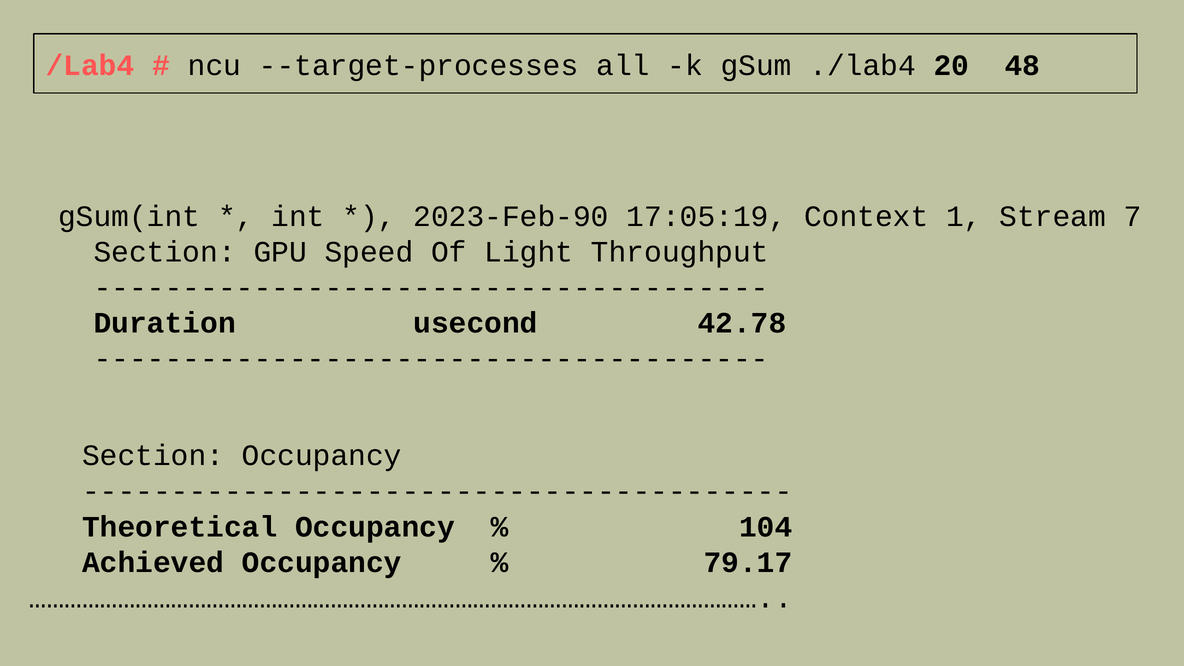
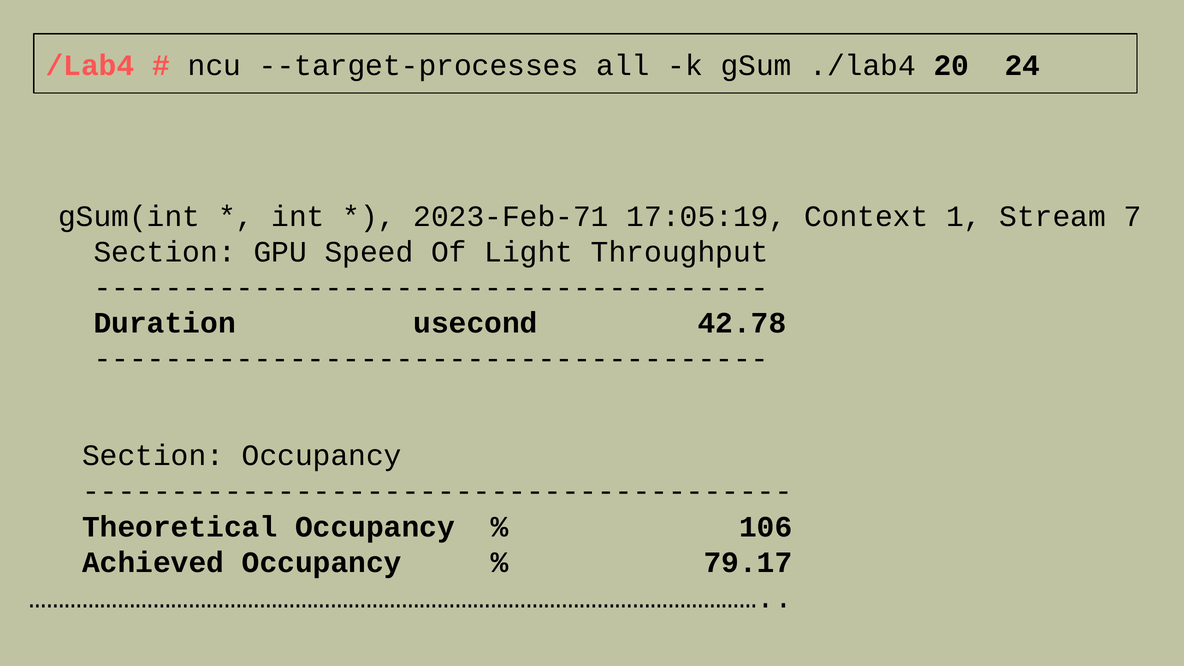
48: 48 -> 24 (1022, 66)
2023-Feb-90: 2023-Feb-90 -> 2023-Feb-71 (511, 216)
104: 104 -> 106 (766, 527)
